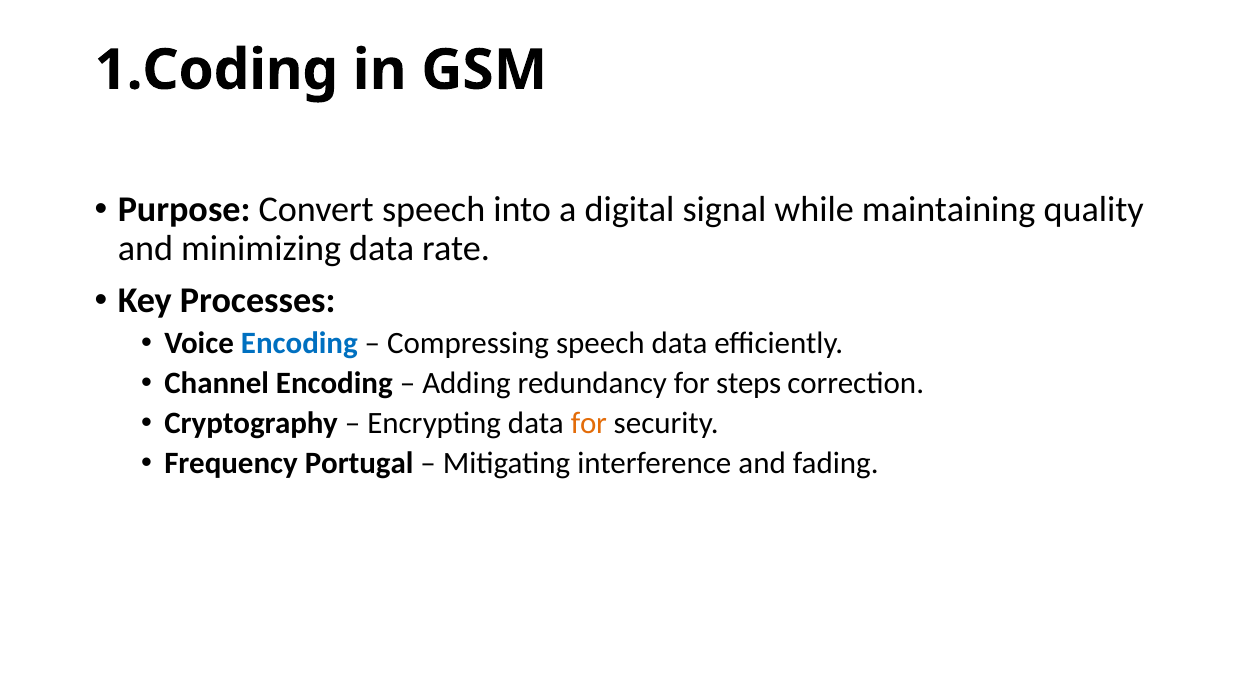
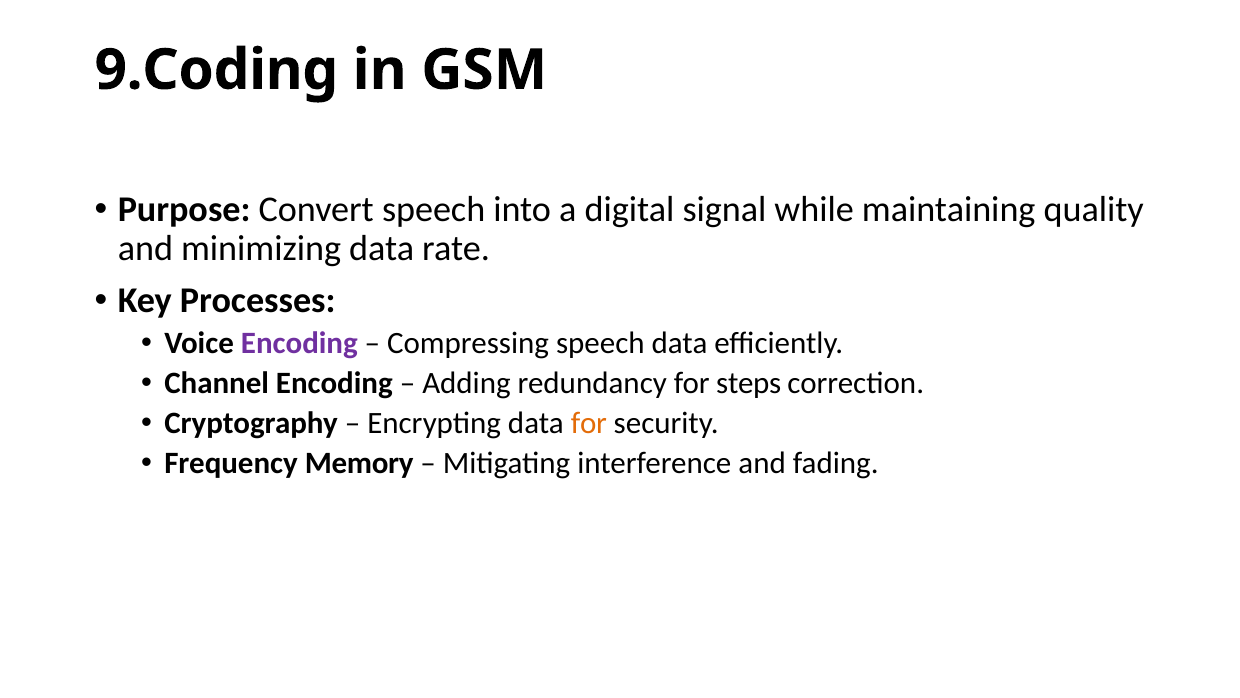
1.Coding: 1.Coding -> 9.Coding (216, 70)
Encoding colour: blue -> purple (299, 343)
Portugal: Portugal -> Memory (359, 463)
